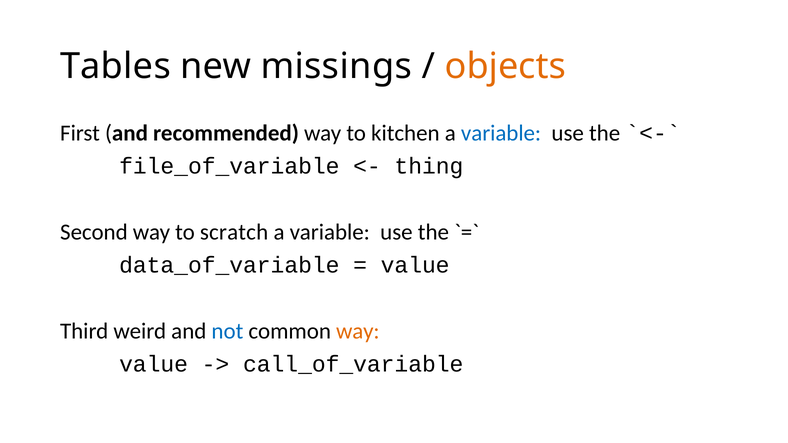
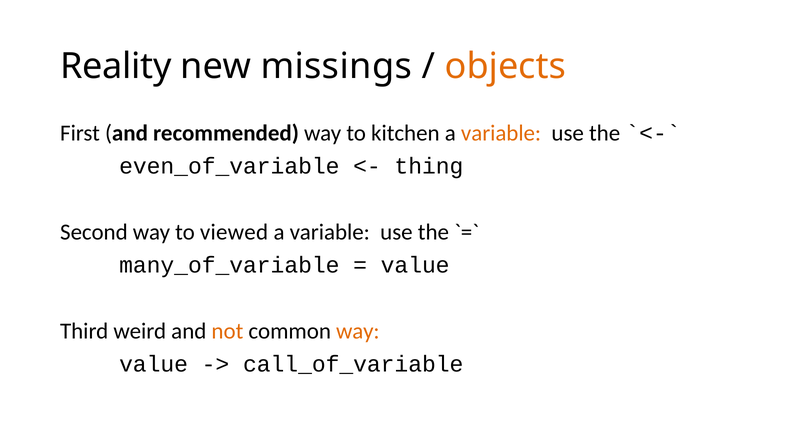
Tables: Tables -> Reality (116, 66)
variable colour: blue -> orange (501, 133)
file_of_variable: file_of_variable -> even_of_variable (229, 166)
scratch: scratch -> viewed (234, 232)
data_of_variable: data_of_variable -> many_of_variable (229, 265)
not colour: blue -> orange (227, 331)
